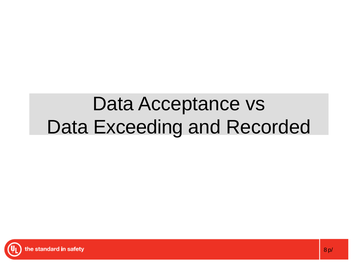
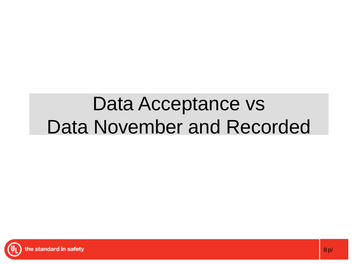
Exceeding: Exceeding -> November (138, 127)
